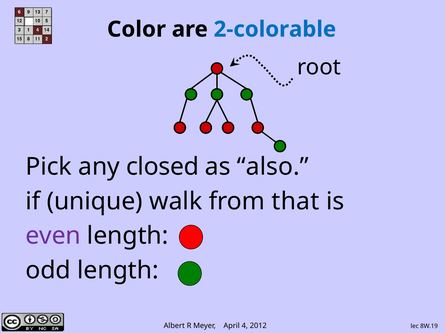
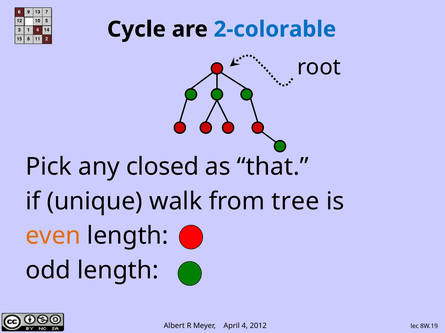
Color: Color -> Cycle (136, 29)
also: also -> that (273, 167)
that: that -> tree (295, 202)
even colour: purple -> orange (53, 236)
